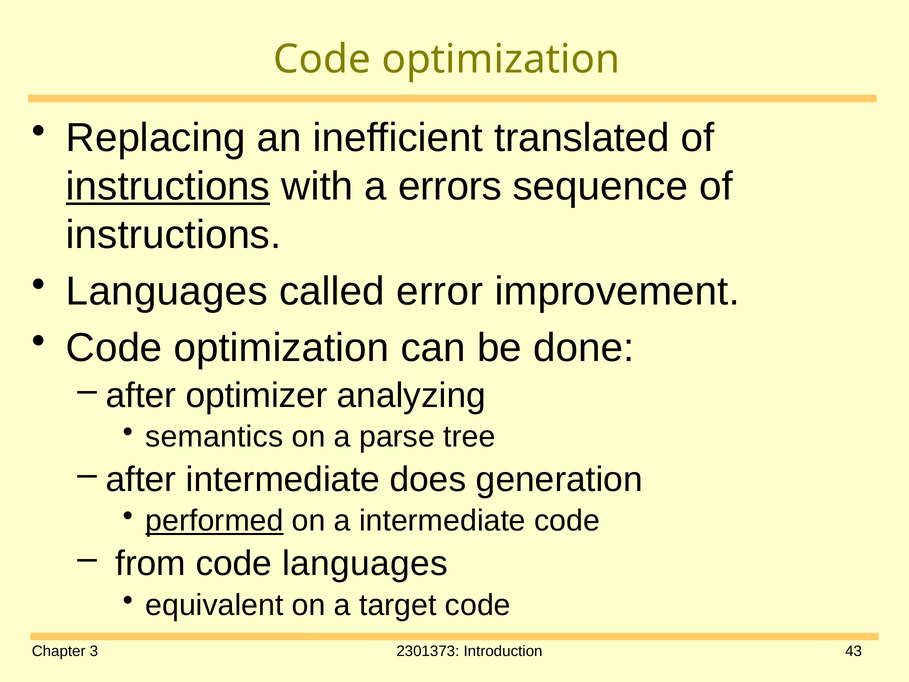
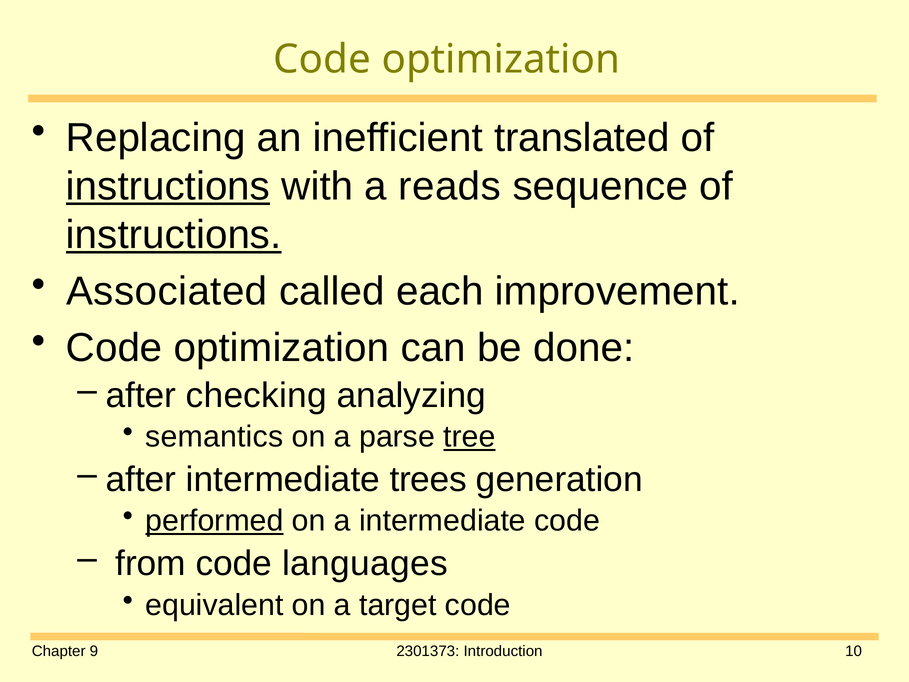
errors: errors -> reads (450, 186)
instructions underline: none -> present (174, 235)
Languages: Languages -> Associated (167, 291)
error: error -> each (440, 291)
optimizer: optimizer -> checking (256, 395)
tree underline: none -> present (469, 437)
does: does -> trees (428, 479)
3: 3 -> 9 (94, 651)
43: 43 -> 10 (854, 651)
